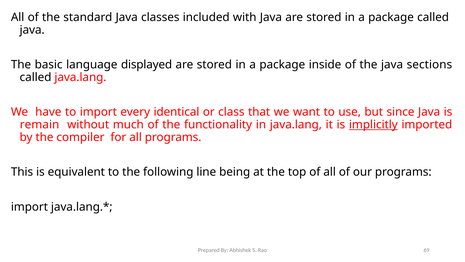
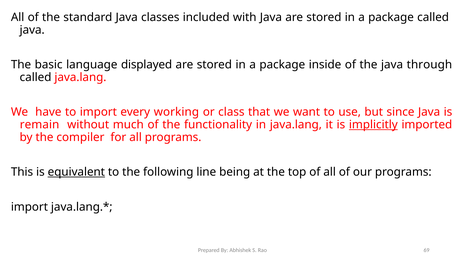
sections: sections -> through (429, 65)
identical: identical -> working (176, 112)
equivalent underline: none -> present (76, 172)
